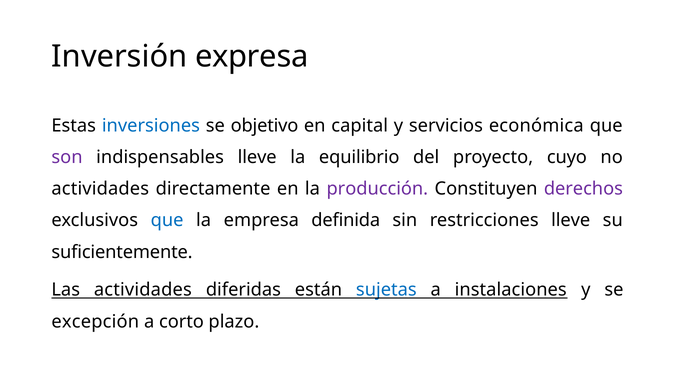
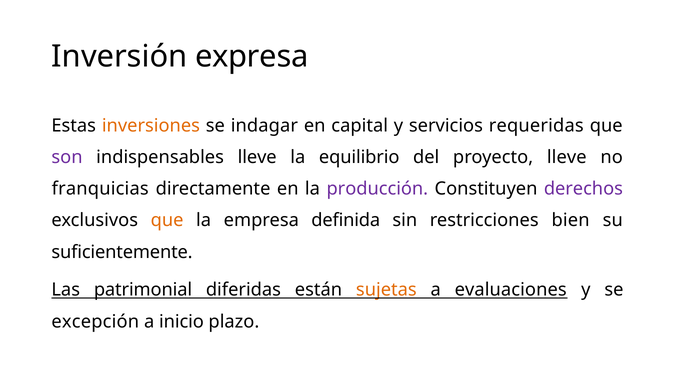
inversiones colour: blue -> orange (151, 125)
objetivo: objetivo -> indagar (264, 125)
económica: económica -> requeridas (536, 125)
proyecto cuyo: cuyo -> lleve (567, 157)
actividades: actividades -> franquicias (100, 189)
que colour: blue -> orange (167, 220)
restricciones lleve: lleve -> bien (571, 220)
Las actividades: actividades -> patrimonial (143, 290)
sujetas colour: blue -> orange (386, 290)
instalaciones: instalaciones -> evaluaciones (511, 290)
corto: corto -> inicio (181, 321)
